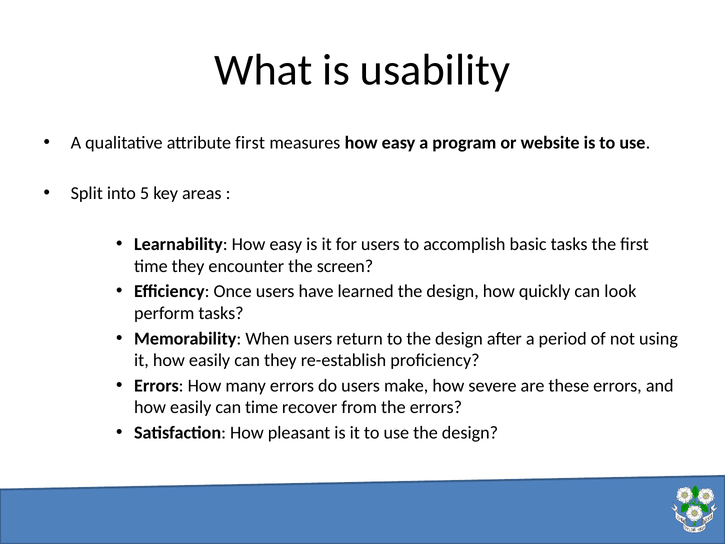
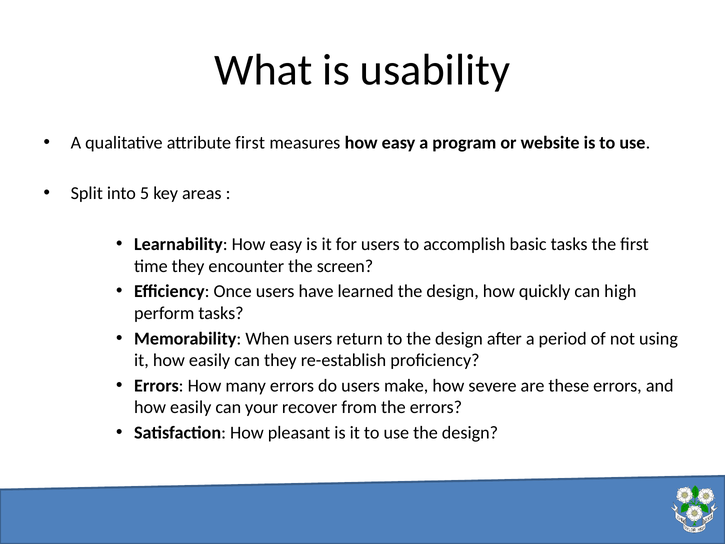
look: look -> high (620, 291)
can time: time -> your (262, 407)
